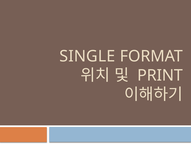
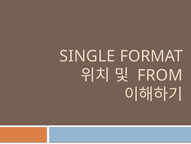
PRINT: PRINT -> FROM (160, 75)
